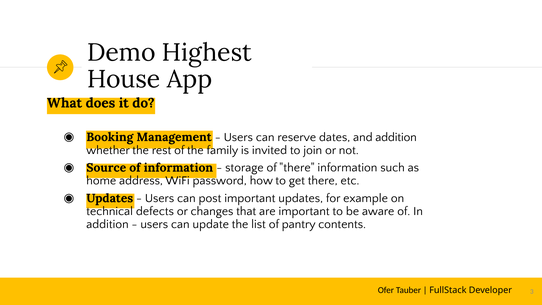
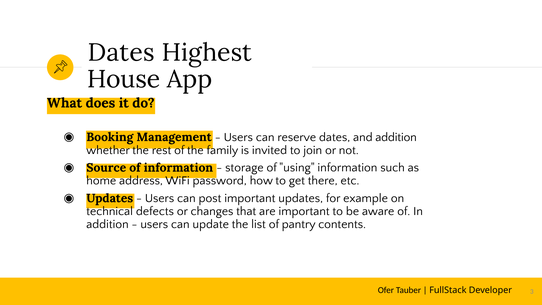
Demo: Demo -> Dates (121, 52)
of there: there -> using (297, 168)
